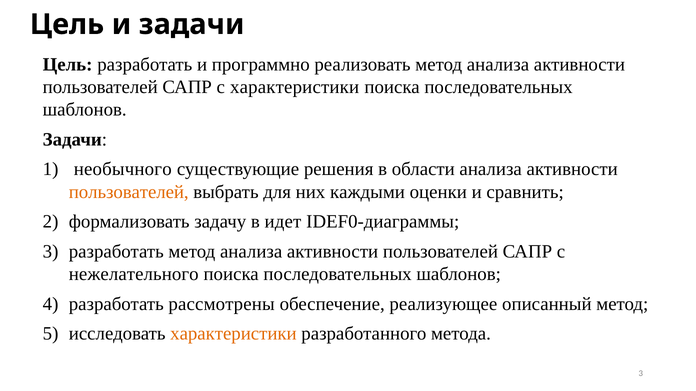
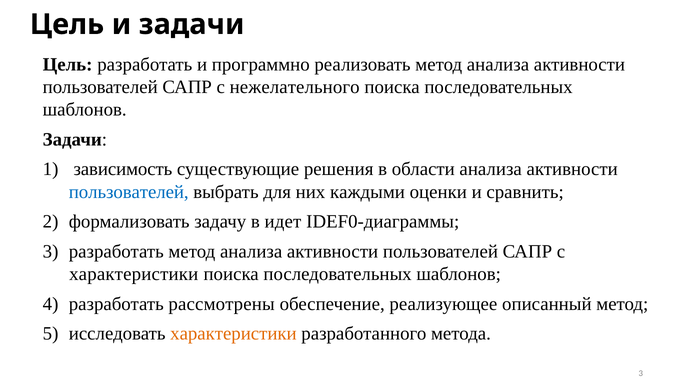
с характеристики: характеристики -> нежелательного (295, 87)
необычного: необычного -> зависимость (123, 169)
пользователей colour: orange -> blue (129, 192)
нежелательного: нежелательного -> характеристики (134, 274)
